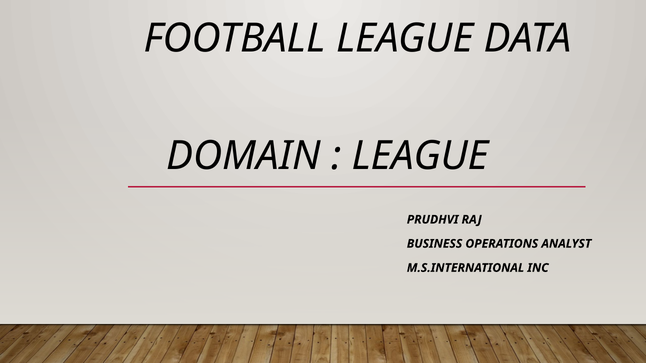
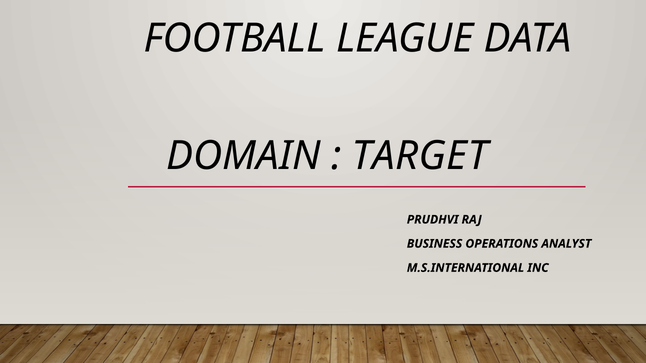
LEAGUE: LEAGUE -> TARGET (420, 156)
